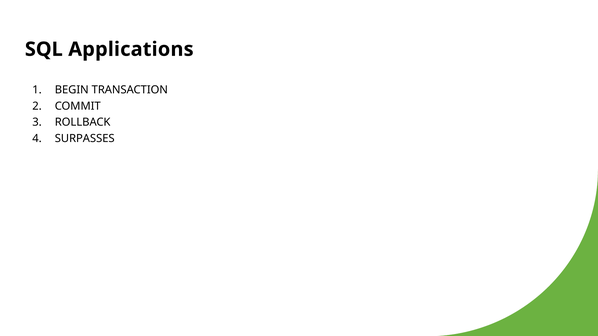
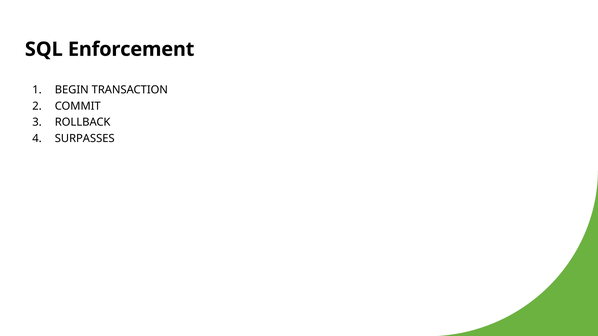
Applications: Applications -> Enforcement (131, 49)
